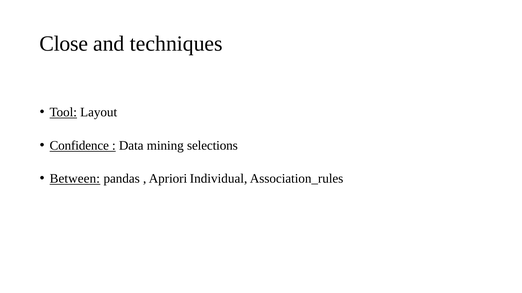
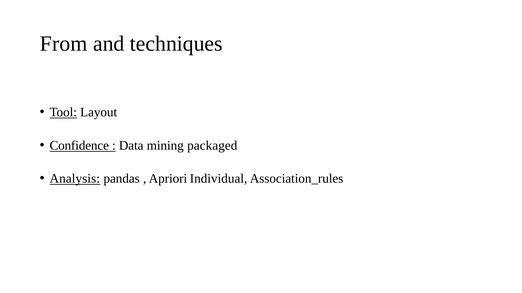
Close: Close -> From (64, 44)
selections: selections -> packaged (212, 146)
Between: Between -> Analysis (75, 179)
